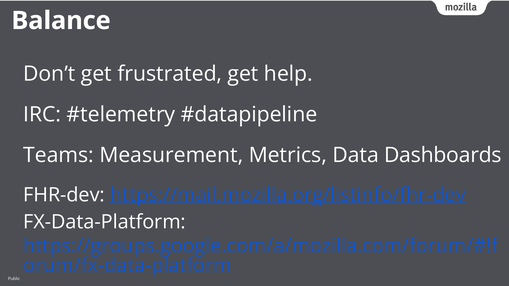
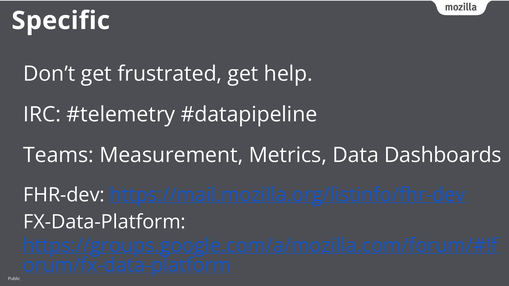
Balance: Balance -> Specific (61, 21)
